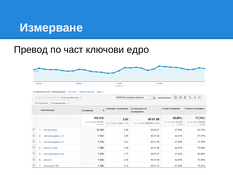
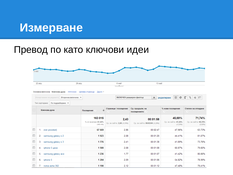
част: част -> като (74, 50)
едро: едро -> идеи (138, 50)
